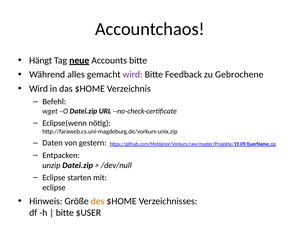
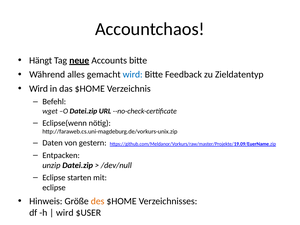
wird colour: purple -> blue (133, 75)
Gebrochene: Gebrochene -> Zieldatentyp (239, 75)
bitte: bitte -> wird (65, 213)
